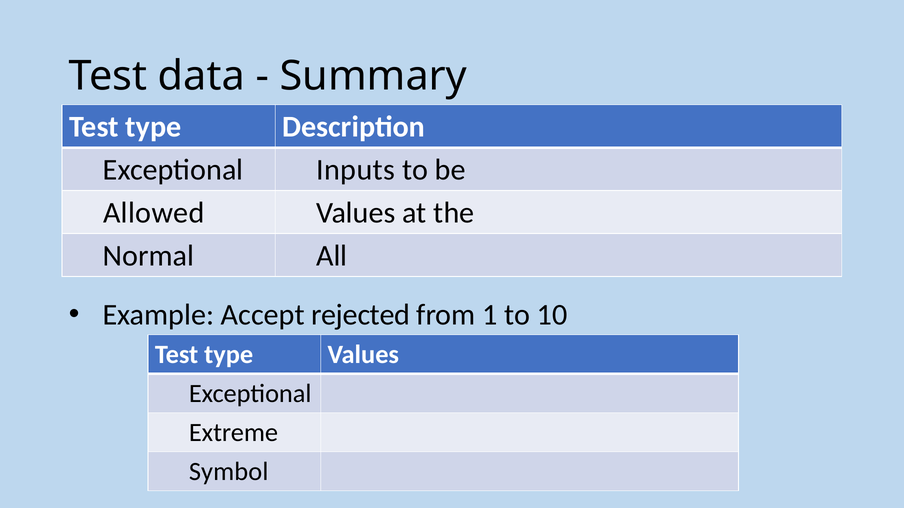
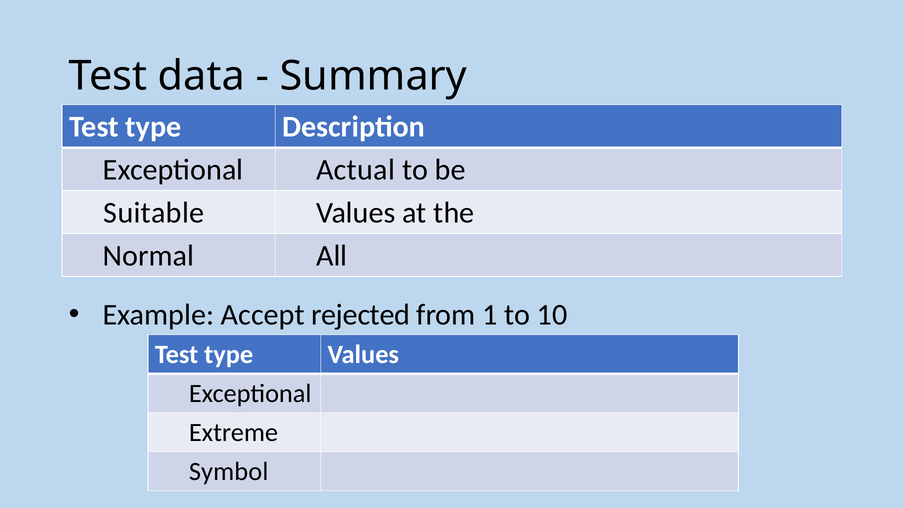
Inputs: Inputs -> Actual (356, 170)
Allowed: Allowed -> Suitable (154, 213)
